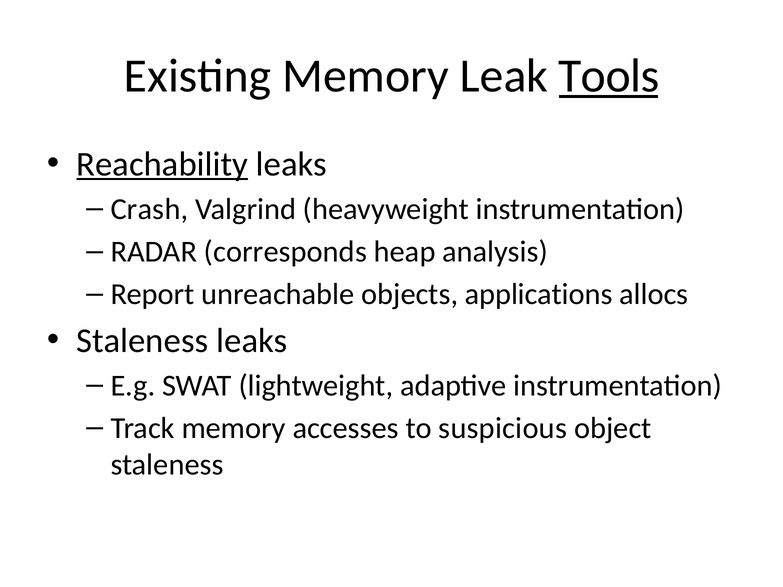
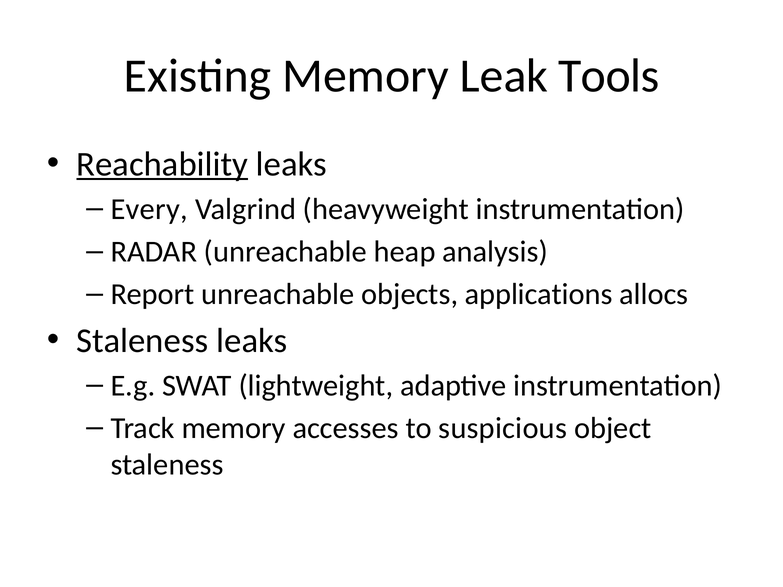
Tools underline: present -> none (609, 76)
Crash: Crash -> Every (149, 209)
RADAR corresponds: corresponds -> unreachable (285, 252)
